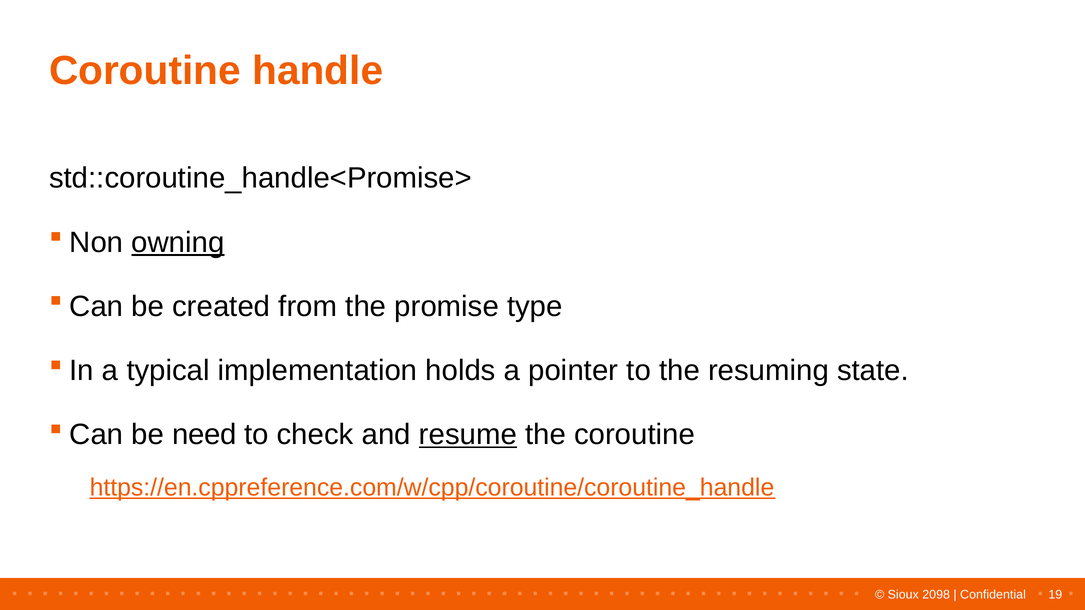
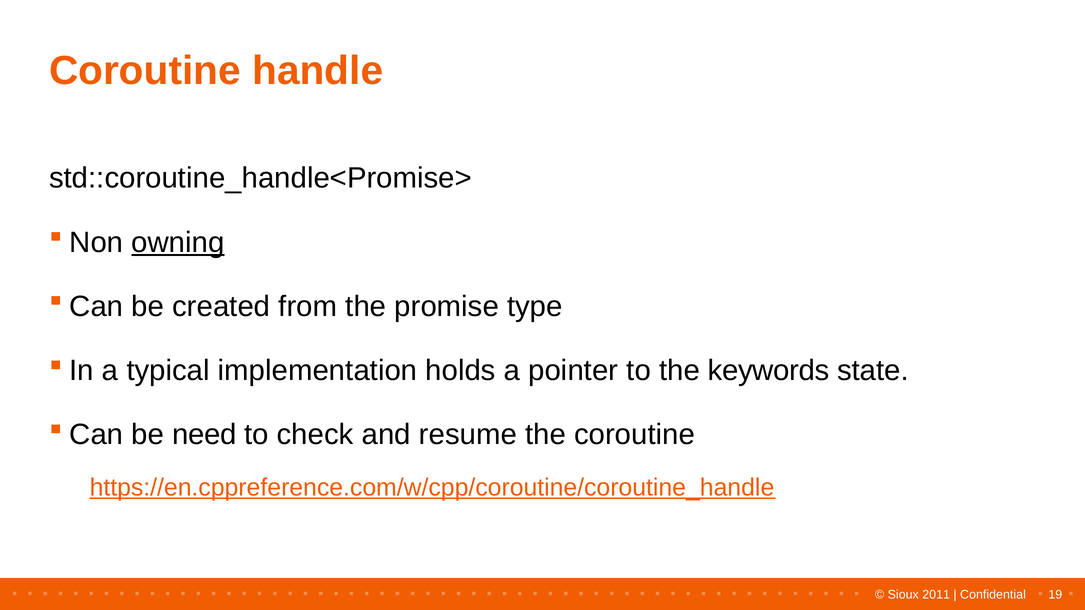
resuming: resuming -> keywords (769, 371)
resume underline: present -> none (468, 435)
2098: 2098 -> 2011 (936, 595)
